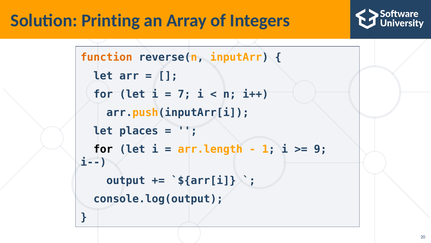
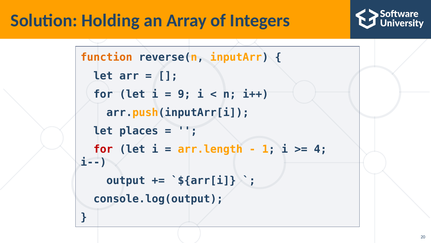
Printing: Printing -> Holding (111, 20)
7: 7 -> 9 (184, 94)
for colour: black -> red (103, 149)
9: 9 -> 4 (320, 149)
